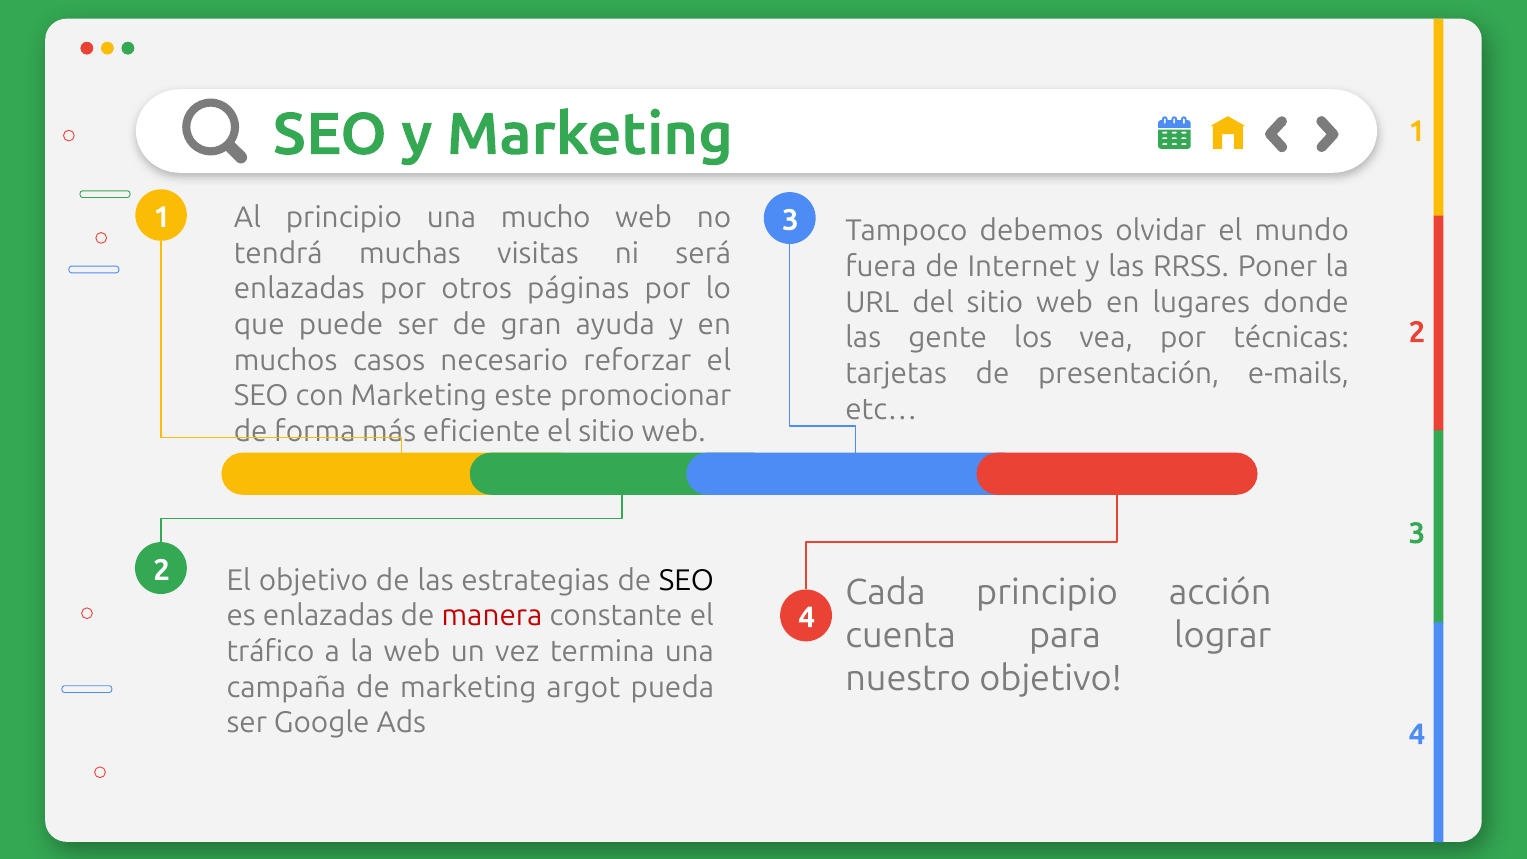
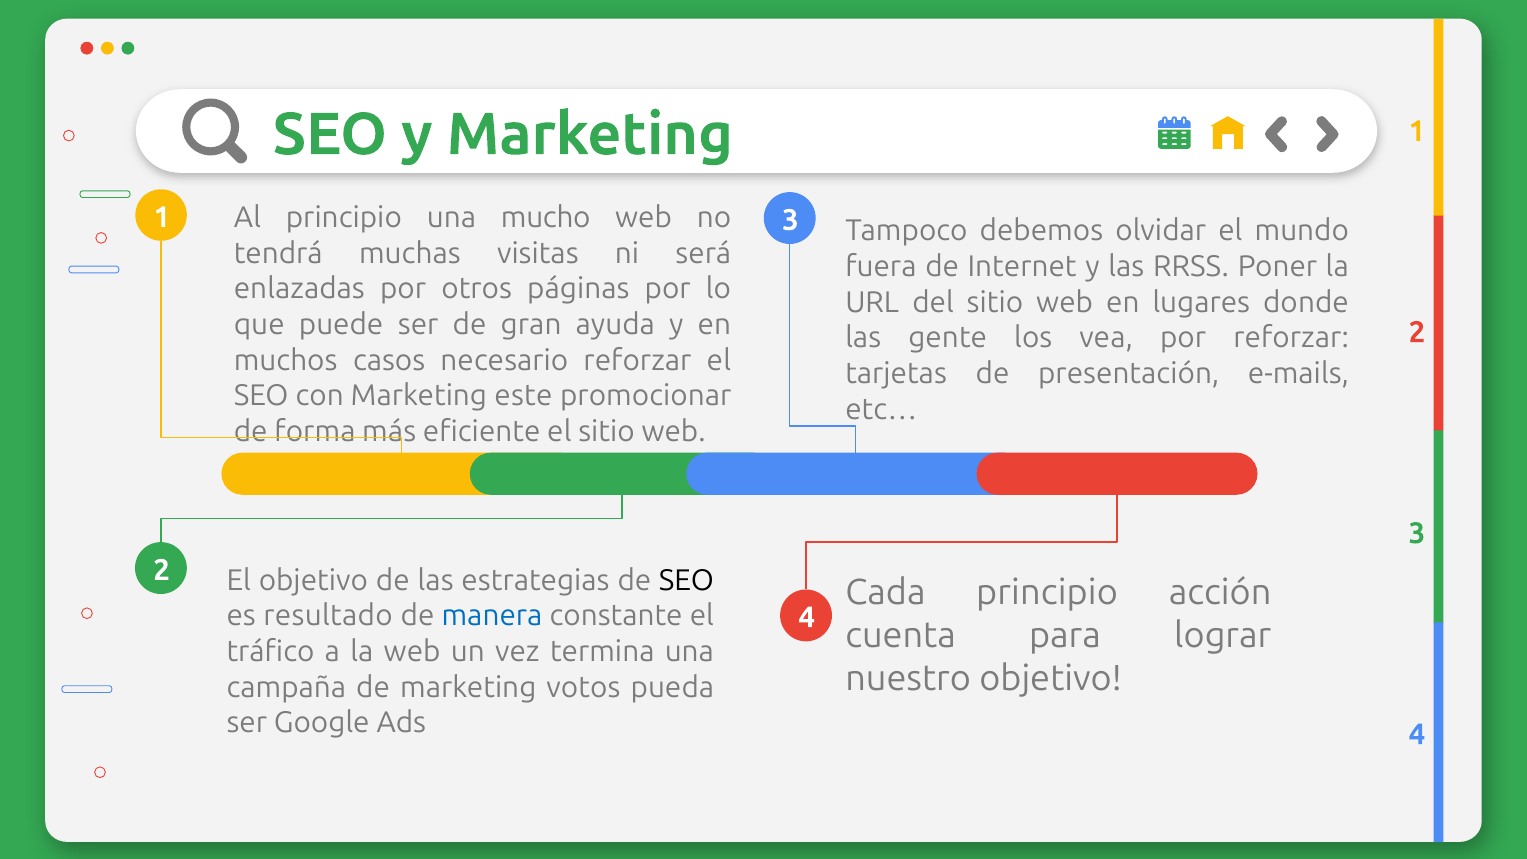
por técnicas: técnicas -> reforzar (1291, 338)
es enlazadas: enlazadas -> resultado (328, 616)
manera colour: red -> blue (492, 616)
argot: argot -> votos (583, 687)
